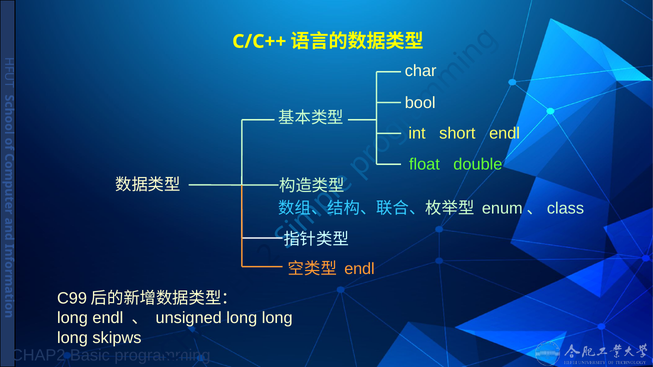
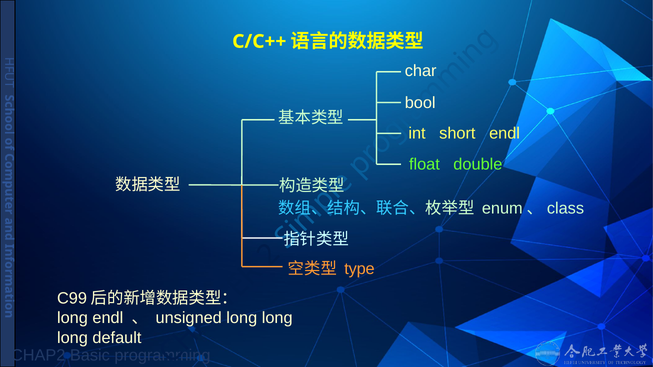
endl: endl -> type (359, 269)
skipws: skipws -> default (117, 338)
